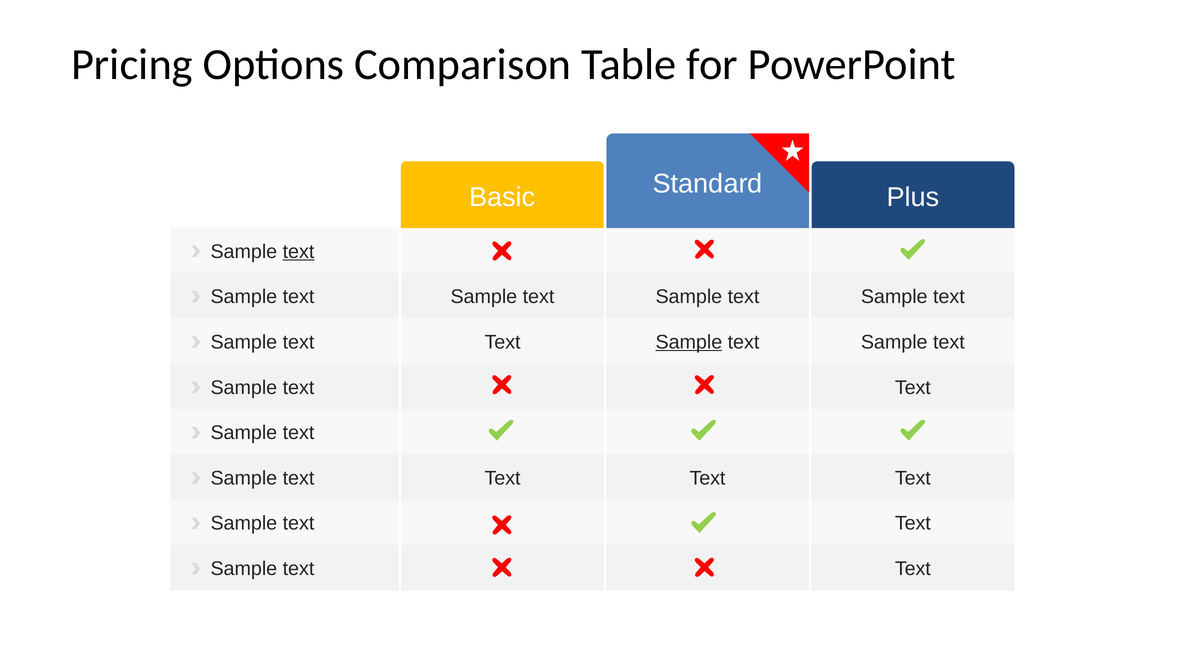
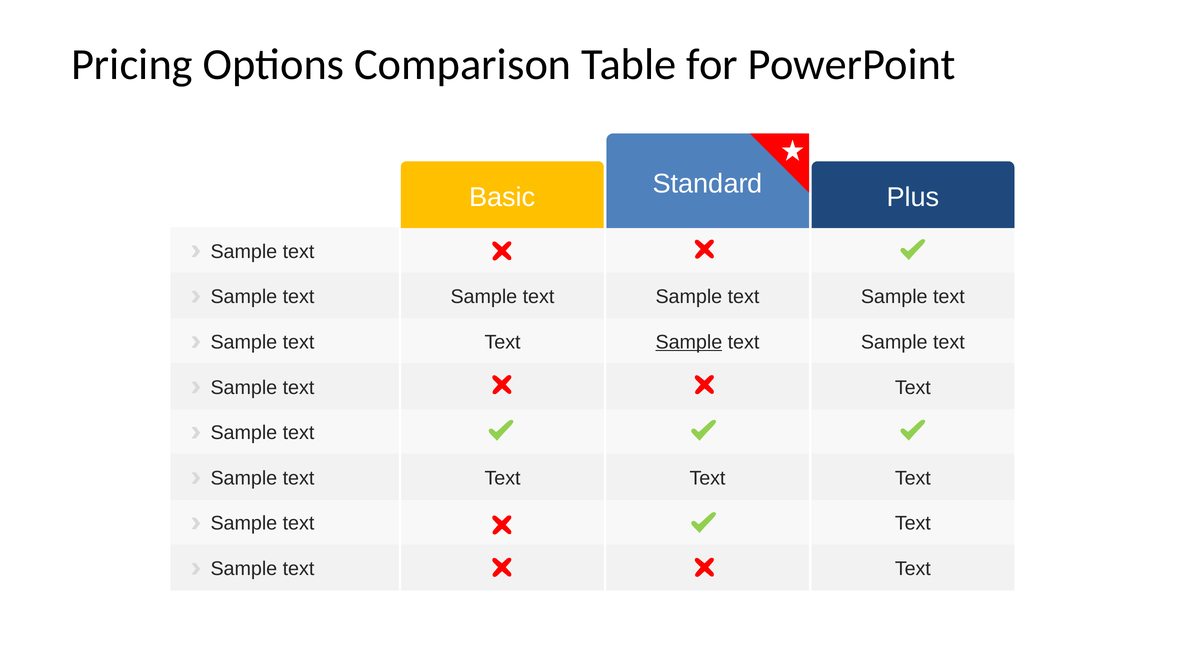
text underline: present -> none (299, 251)
